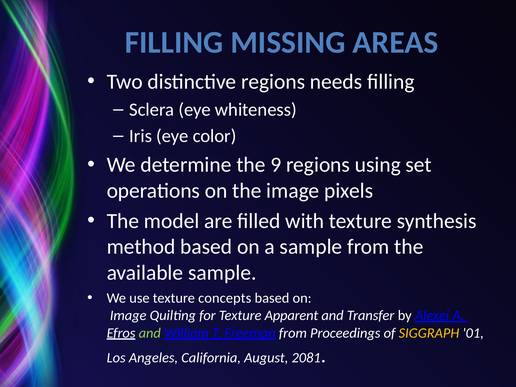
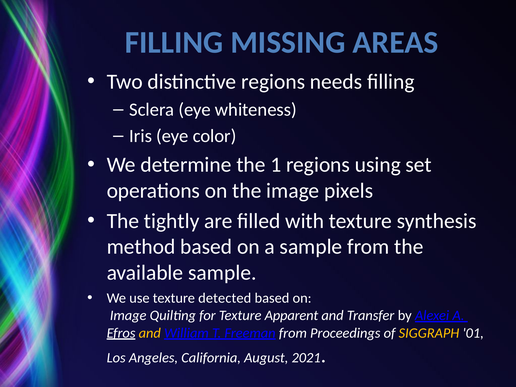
9: 9 -> 1 (276, 165)
model: model -> tightly (172, 221)
concepts: concepts -> detected (225, 298)
and colour: light green -> yellow (150, 333)
2081: 2081 -> 2021 (306, 358)
